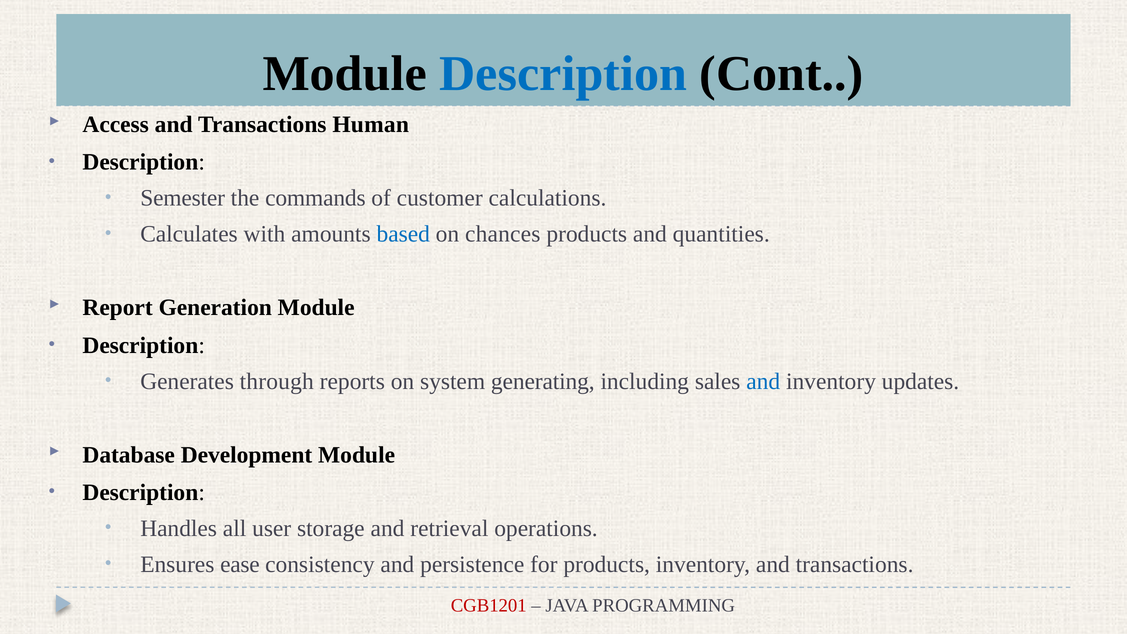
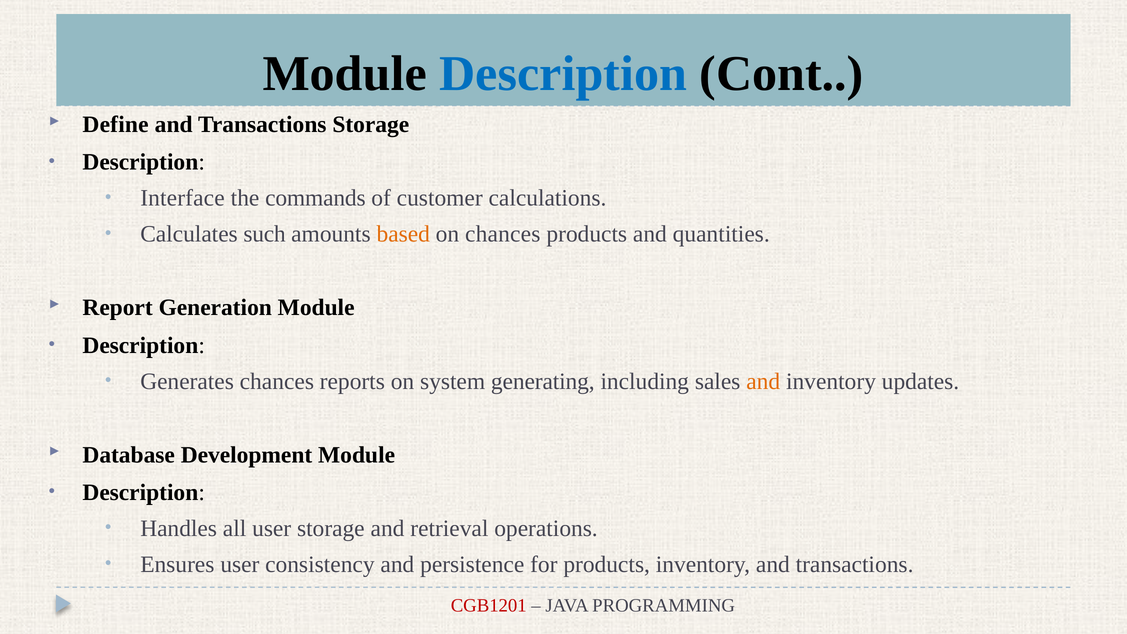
Access: Access -> Define (116, 125)
Transactions Human: Human -> Storage (371, 125)
Semester: Semester -> Interface (182, 198)
with: with -> such (265, 234)
based colour: blue -> orange (403, 234)
Generates through: through -> chances (277, 381)
and colour: blue -> orange (763, 381)
Ensures ease: ease -> user (240, 564)
